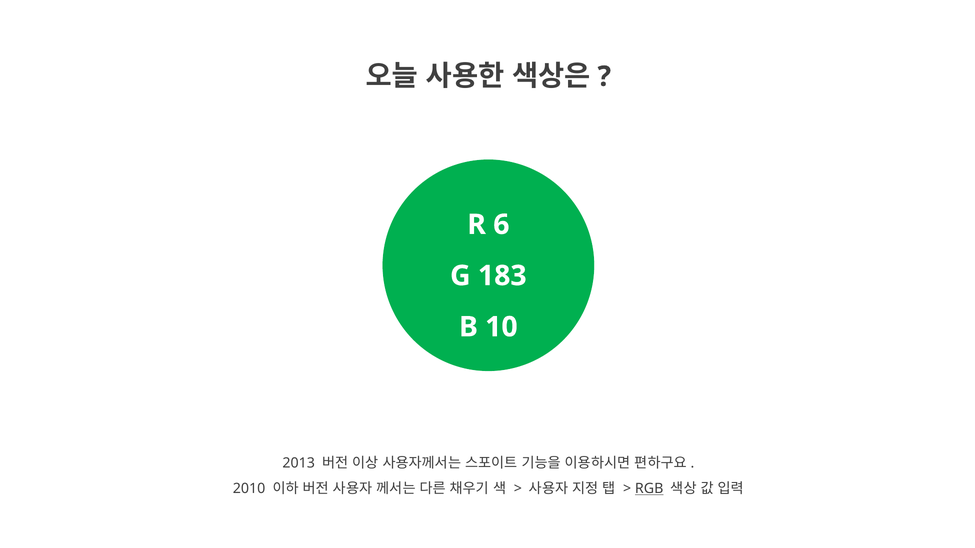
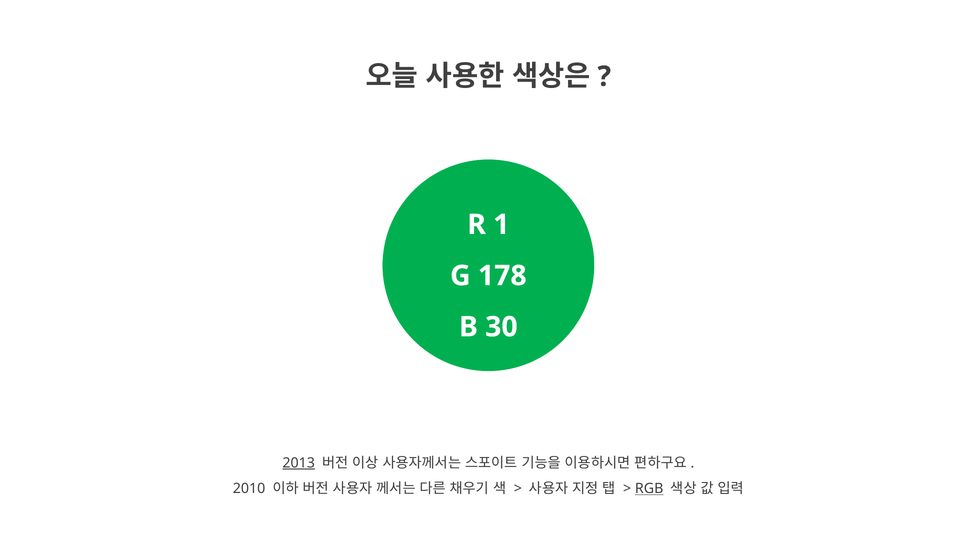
6: 6 -> 1 (501, 225)
183: 183 -> 178 (502, 276)
10: 10 -> 30 (501, 327)
2013 underline: none -> present (299, 463)
